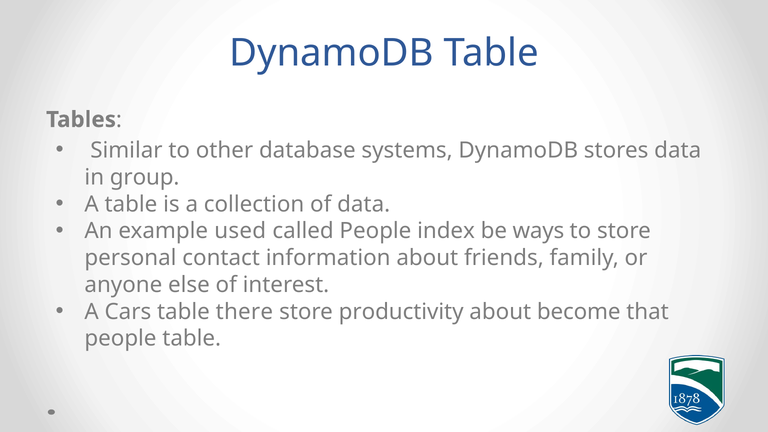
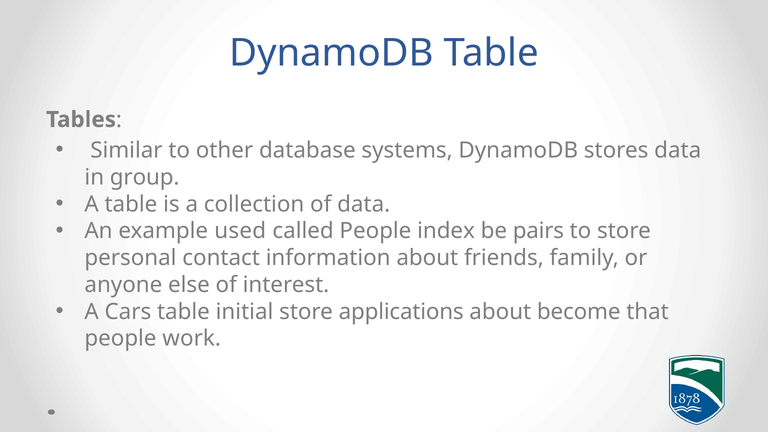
ways: ways -> pairs (538, 231)
there: there -> initial (245, 312)
productivity: productivity -> applications (401, 312)
people table: table -> work (192, 339)
